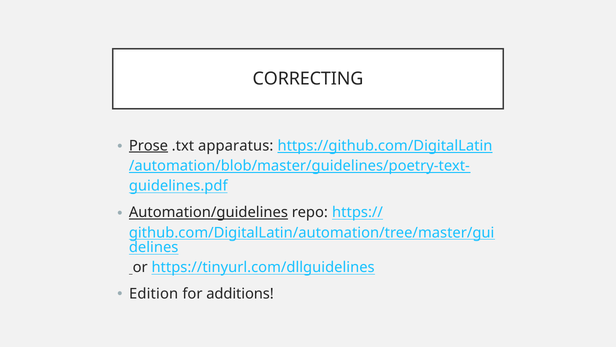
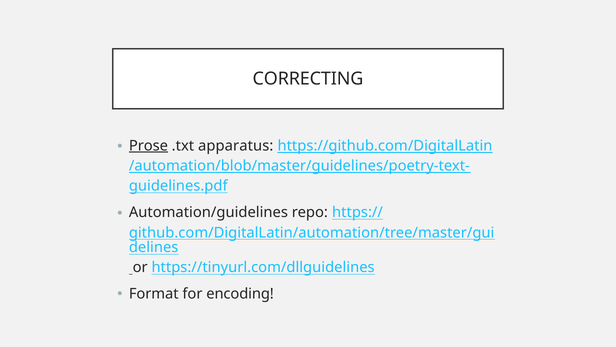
Automation/guidelines underline: present -> none (208, 212)
Edition: Edition -> Format (154, 294)
additions: additions -> encoding (240, 294)
